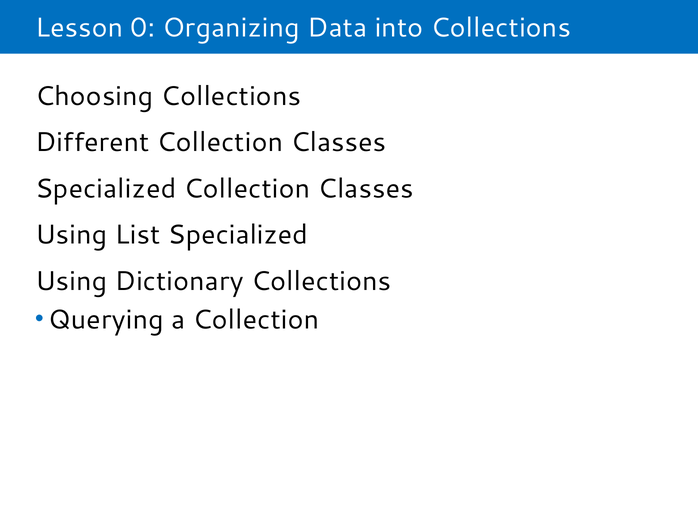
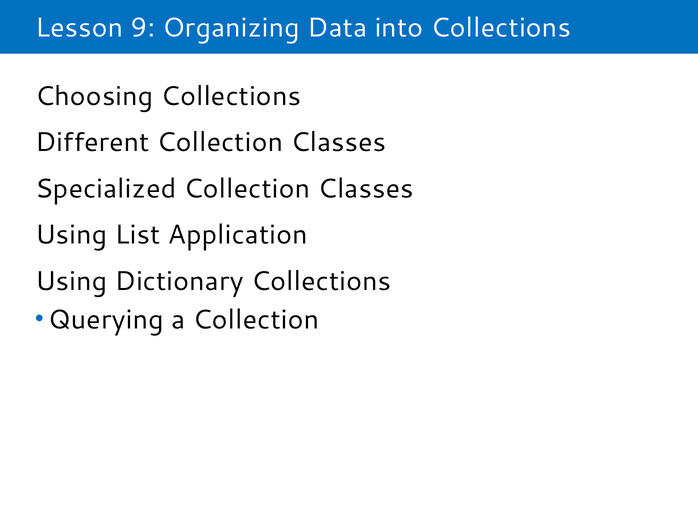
0: 0 -> 9 (143, 28)
List Specialized: Specialized -> Application (238, 235)
